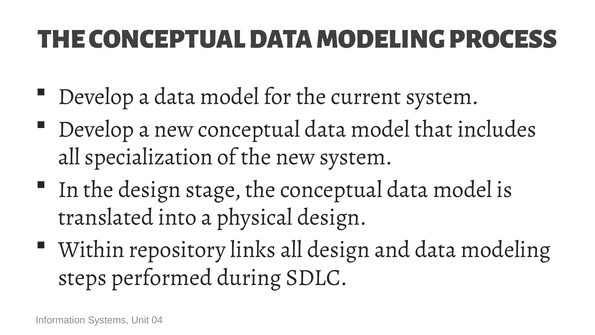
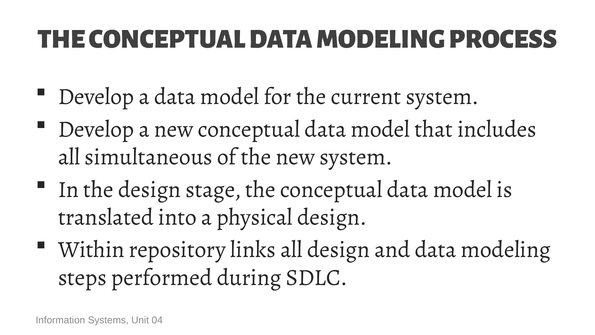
specialization: specialization -> simultaneous (149, 157)
